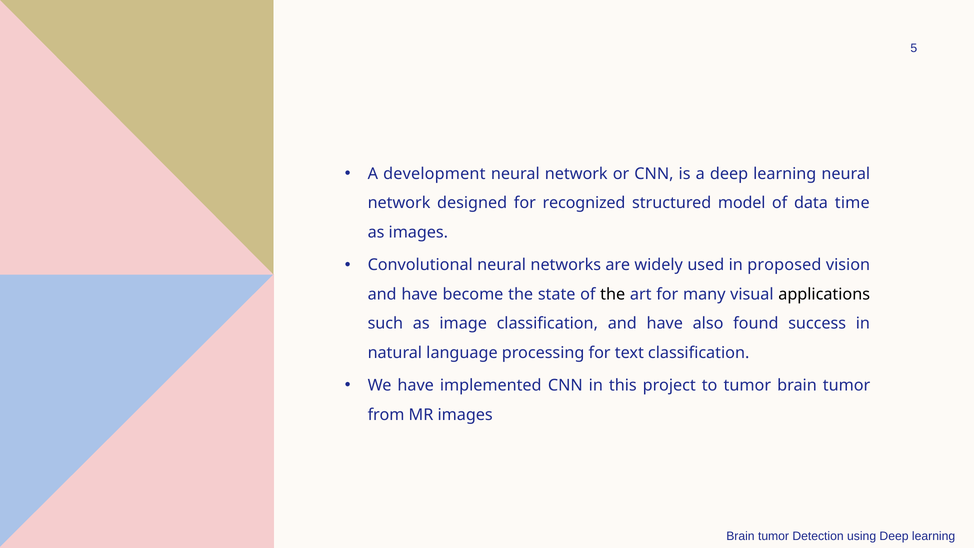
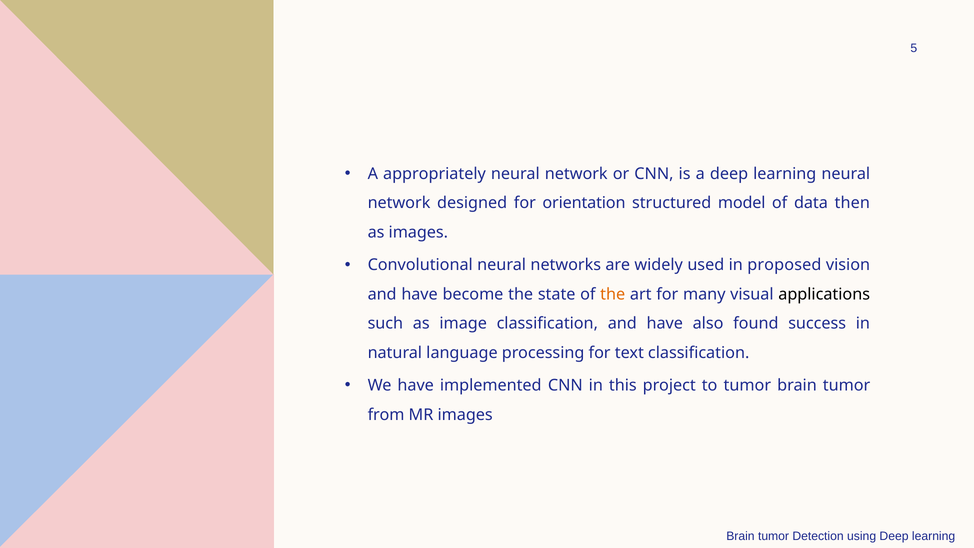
development: development -> appropriately (434, 174)
recognized: recognized -> orientation (584, 203)
time: time -> then (852, 203)
the colour: black -> orange (613, 294)
